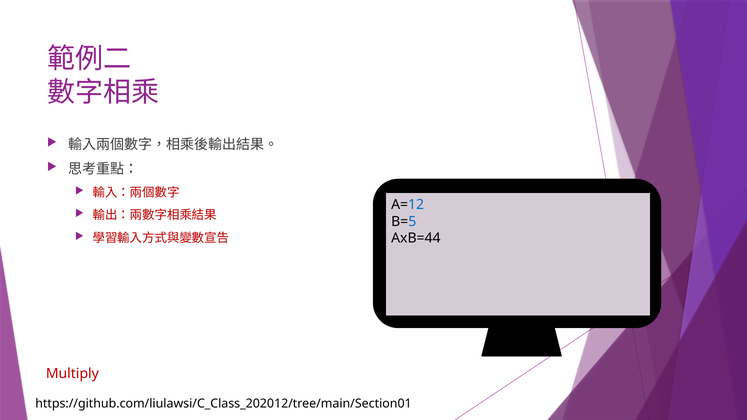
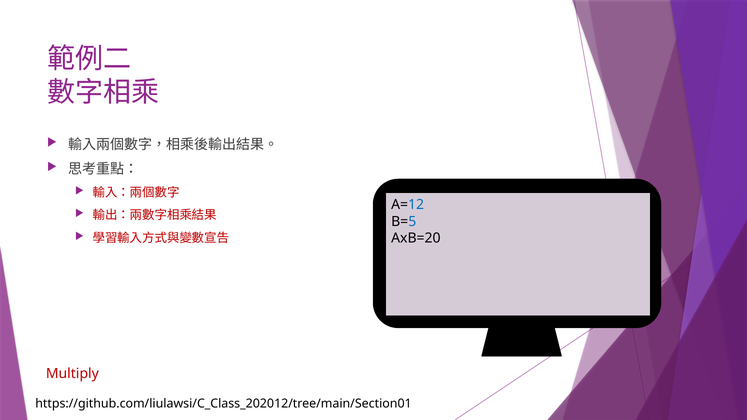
AxB=44: AxB=44 -> AxB=20 (416, 238)
